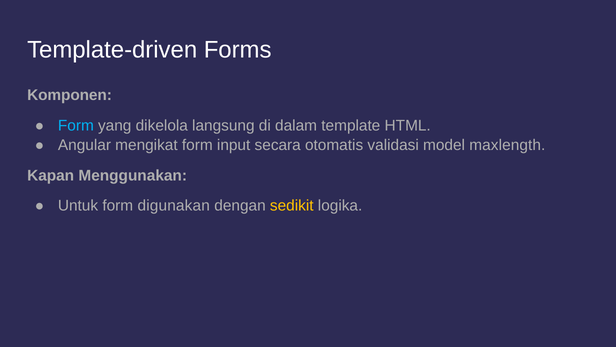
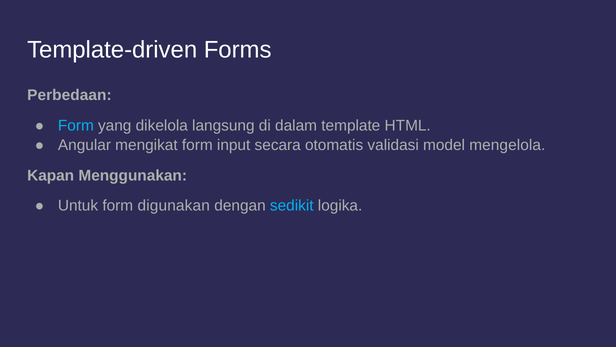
Komponen: Komponen -> Perbedaan (69, 95)
maxlength: maxlength -> mengelola (507, 145)
sedikit colour: yellow -> light blue (292, 205)
